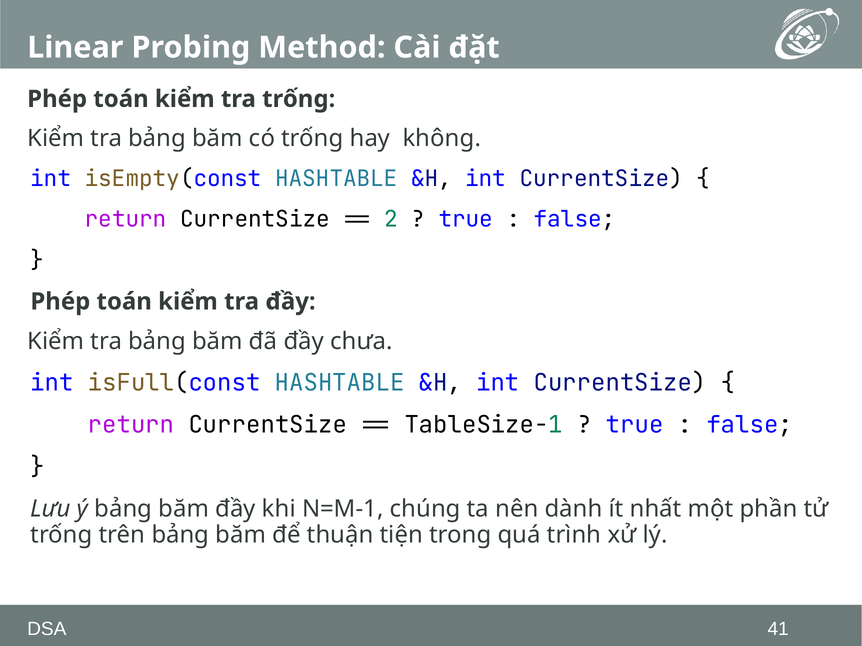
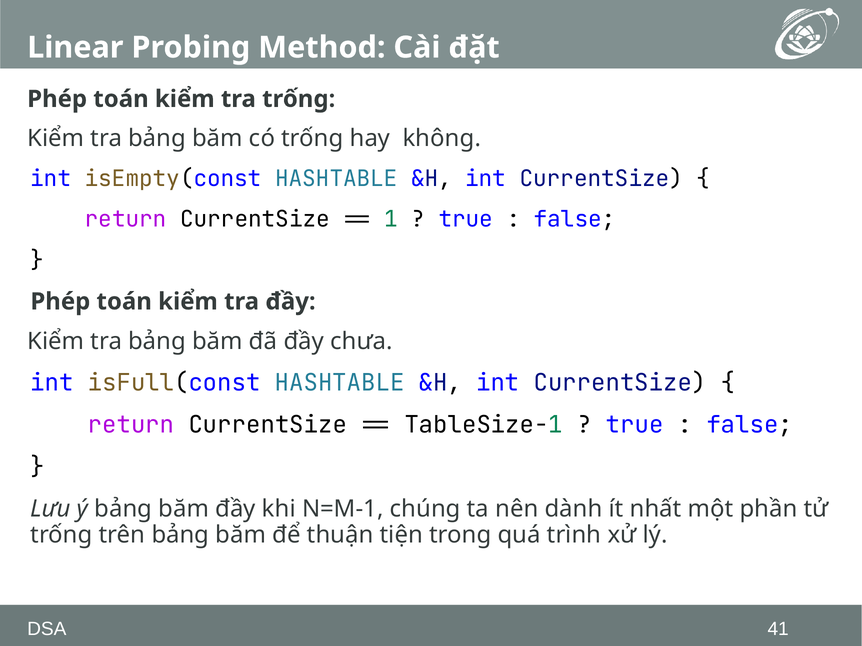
2: 2 -> 1 (391, 220)
